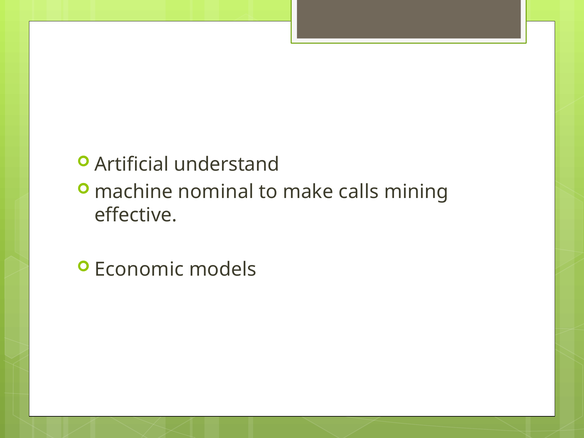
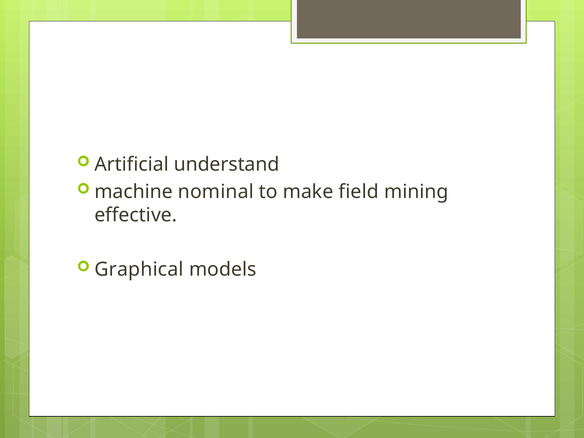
calls: calls -> field (359, 192)
Economic: Economic -> Graphical (139, 269)
